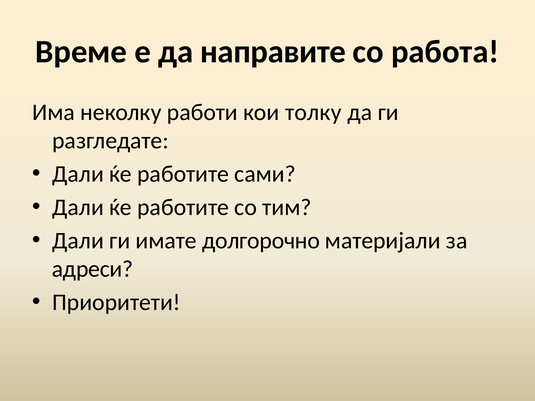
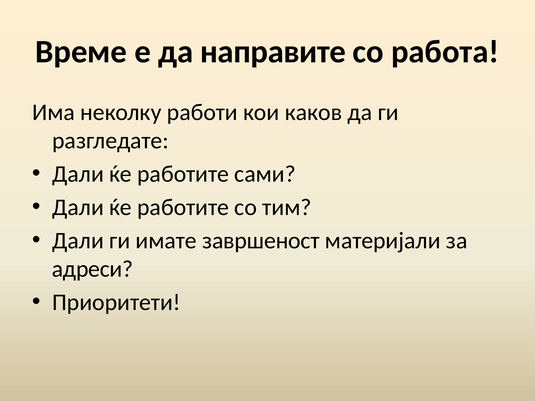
толку: толку -> каков (313, 112)
долгорочно: долгорочно -> завршеност (261, 241)
